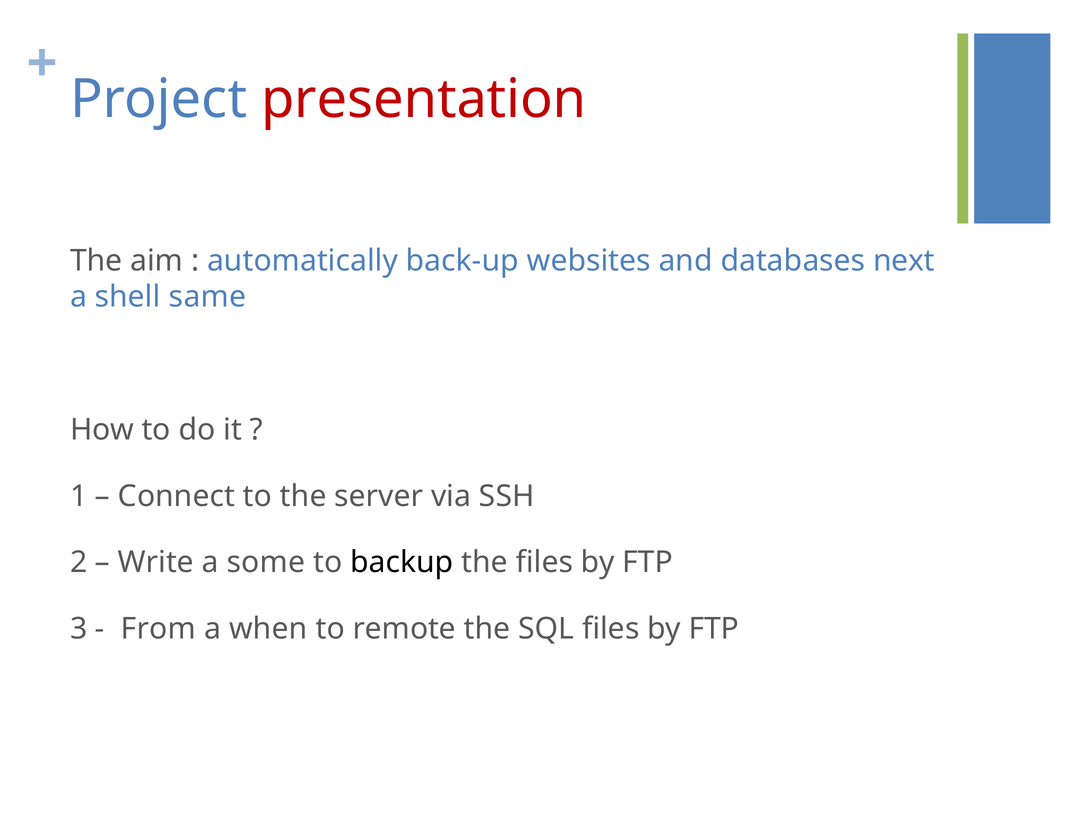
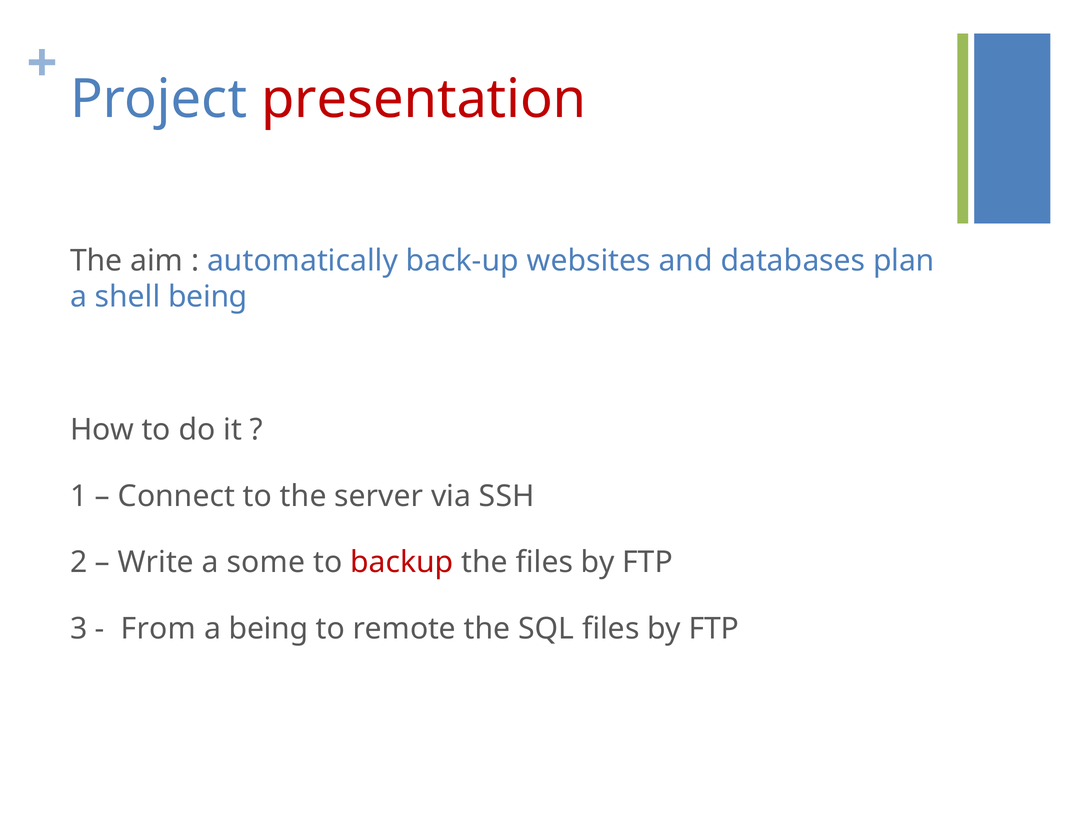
next: next -> plan (904, 261)
shell same: same -> being (208, 297)
backup colour: black -> red (402, 562)
a when: when -> being (269, 629)
